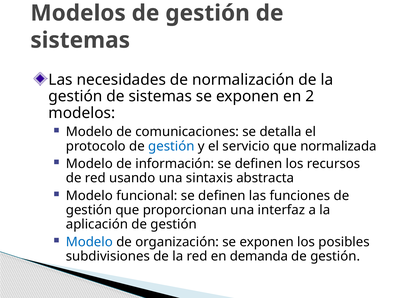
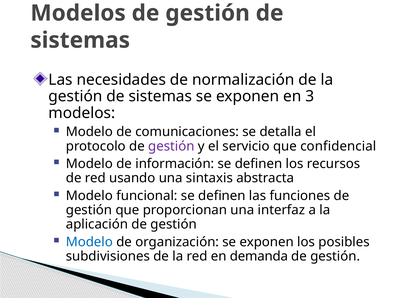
2: 2 -> 3 (310, 96)
gestión colour: blue -> purple (171, 146)
normalizada: normalizada -> confidencial (338, 146)
